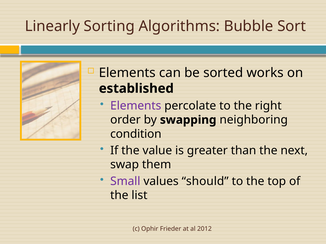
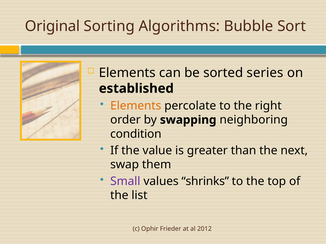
Linearly: Linearly -> Original (52, 26)
works: works -> series (265, 73)
Elements colour: purple -> orange (136, 106)
should: should -> shrinks (205, 182)
